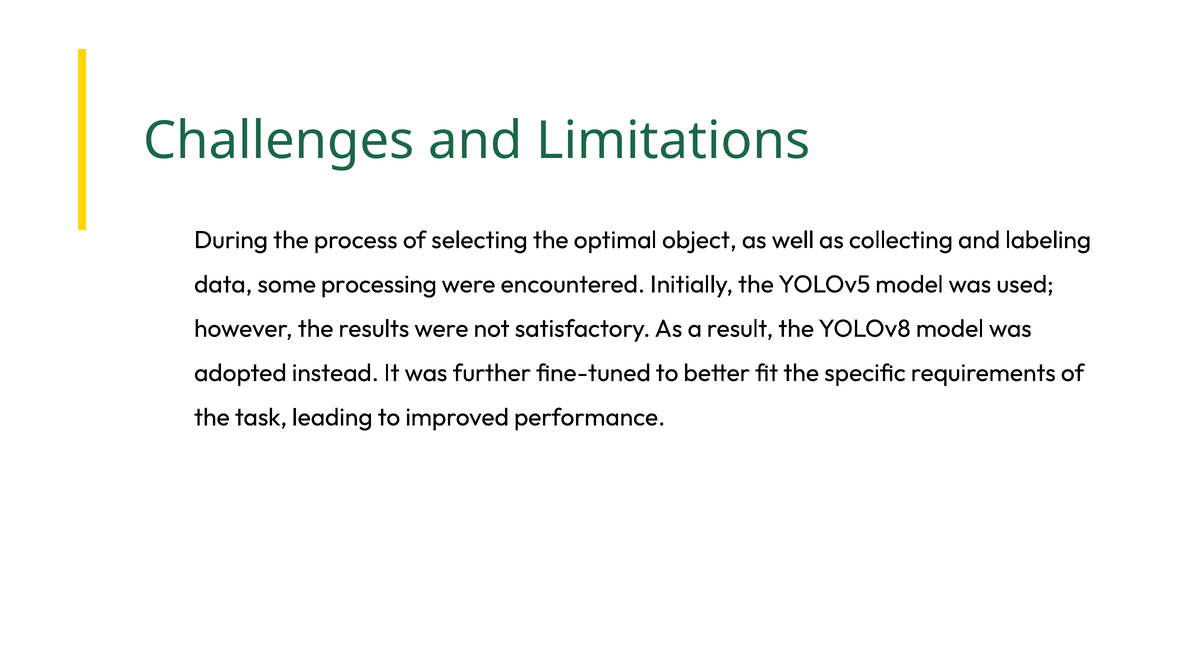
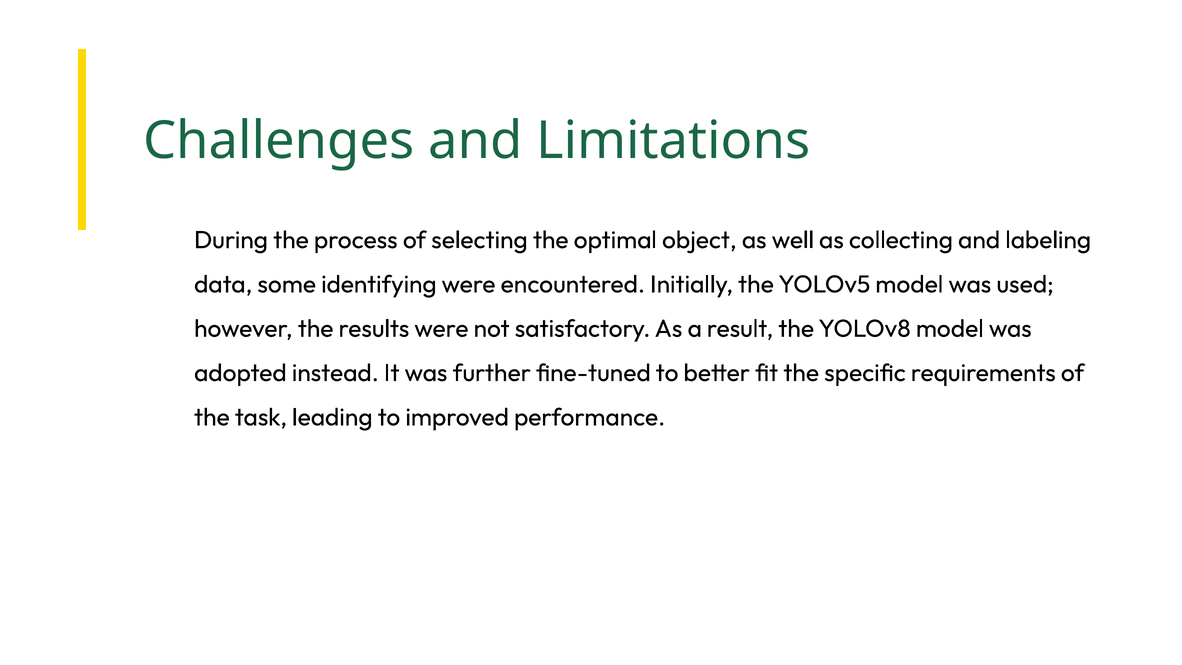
processing: processing -> identifying (379, 284)
